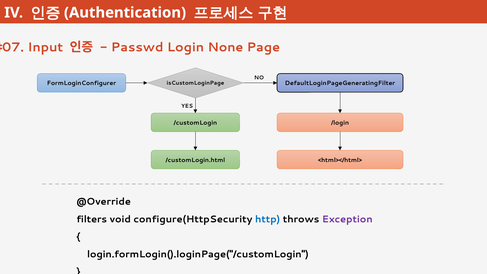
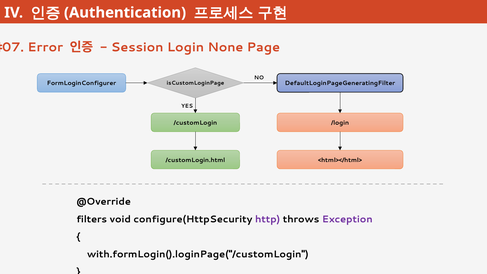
Input: Input -> Error (45, 47)
Passwd: Passwd -> Session (137, 47)
http colour: blue -> purple (268, 219)
login.formLogin().loginPage("/customLogin: login.formLogin().loginPage("/customLogin -> with.formLogin().loginPage("/customLogin (198, 254)
